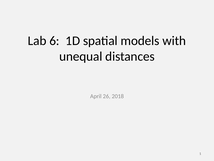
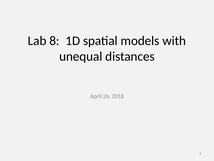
6: 6 -> 8 (54, 41)
